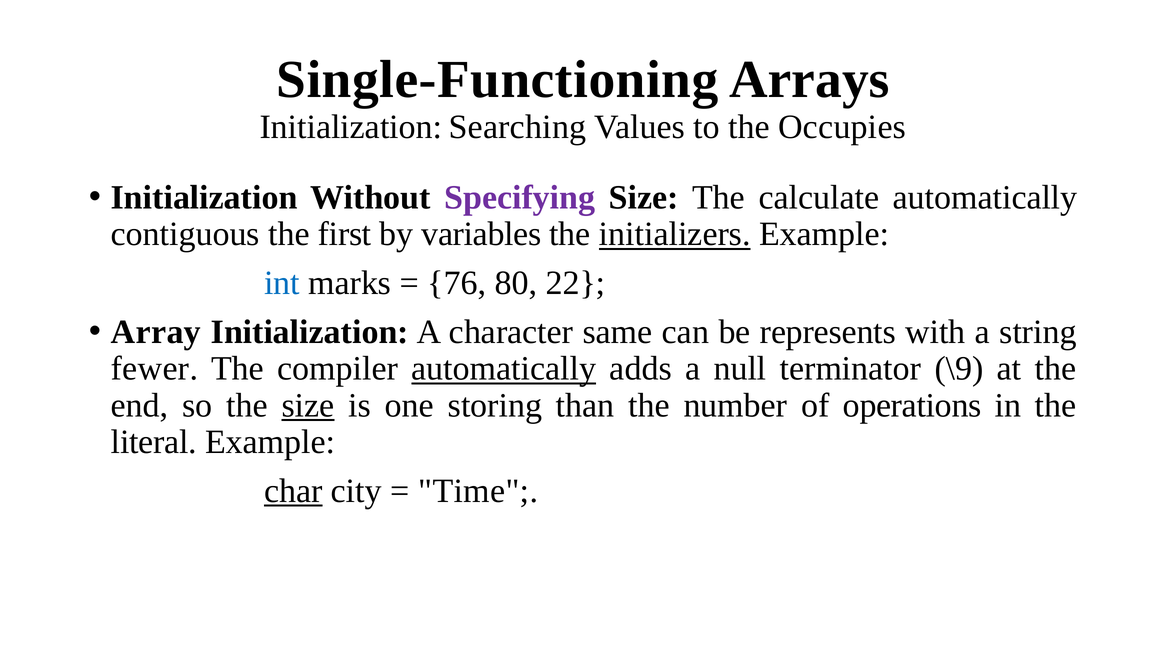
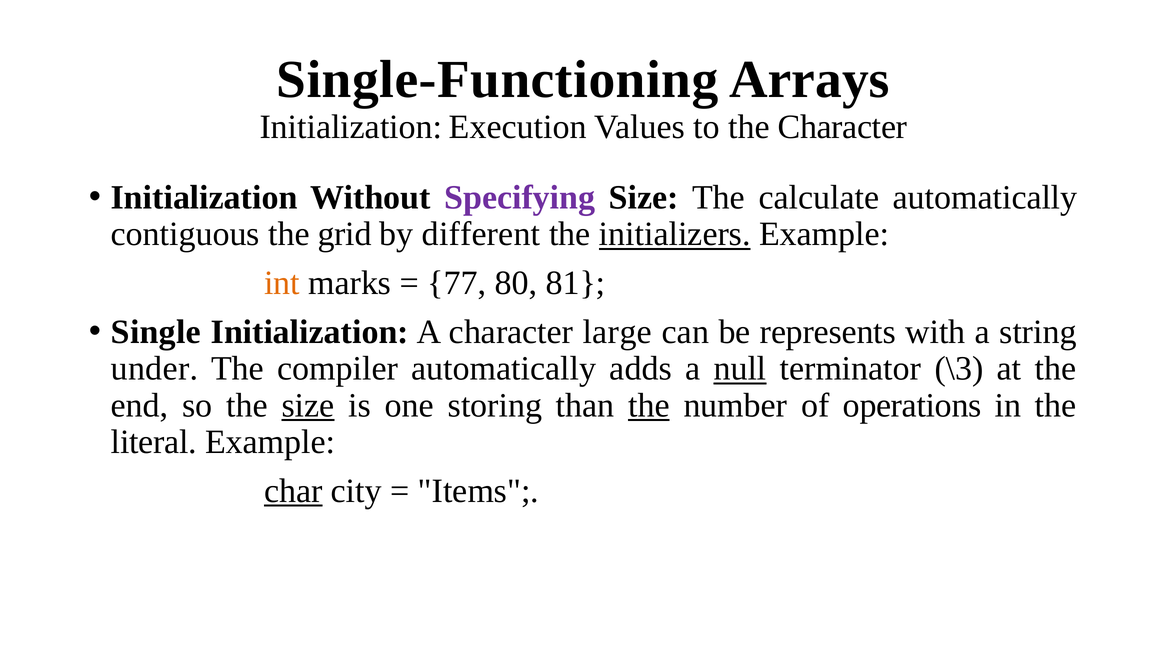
Searching: Searching -> Execution (518, 127)
the Occupies: Occupies -> Character (842, 127)
first: first -> grid (345, 234)
variables: variables -> different (481, 234)
int colour: blue -> orange (282, 283)
76: 76 -> 77 (457, 283)
22: 22 -> 81 (575, 283)
Array: Array -> Single (156, 332)
same: same -> large (617, 332)
fewer: fewer -> under (154, 368)
automatically underline: present -> none (504, 368)
null underline: none -> present (740, 368)
\9: \9 -> \3 (959, 368)
the underline: none -> present (649, 405)
Time: Time -> Items (478, 491)
